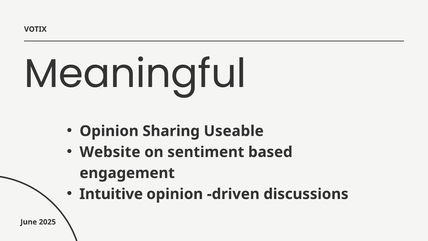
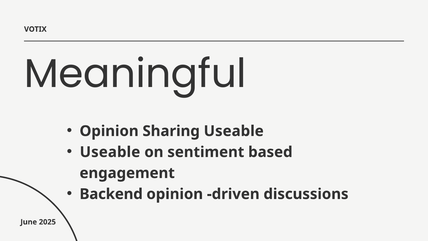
Website: Website -> Useable (110, 152)
Intuitive: Intuitive -> Backend (111, 194)
